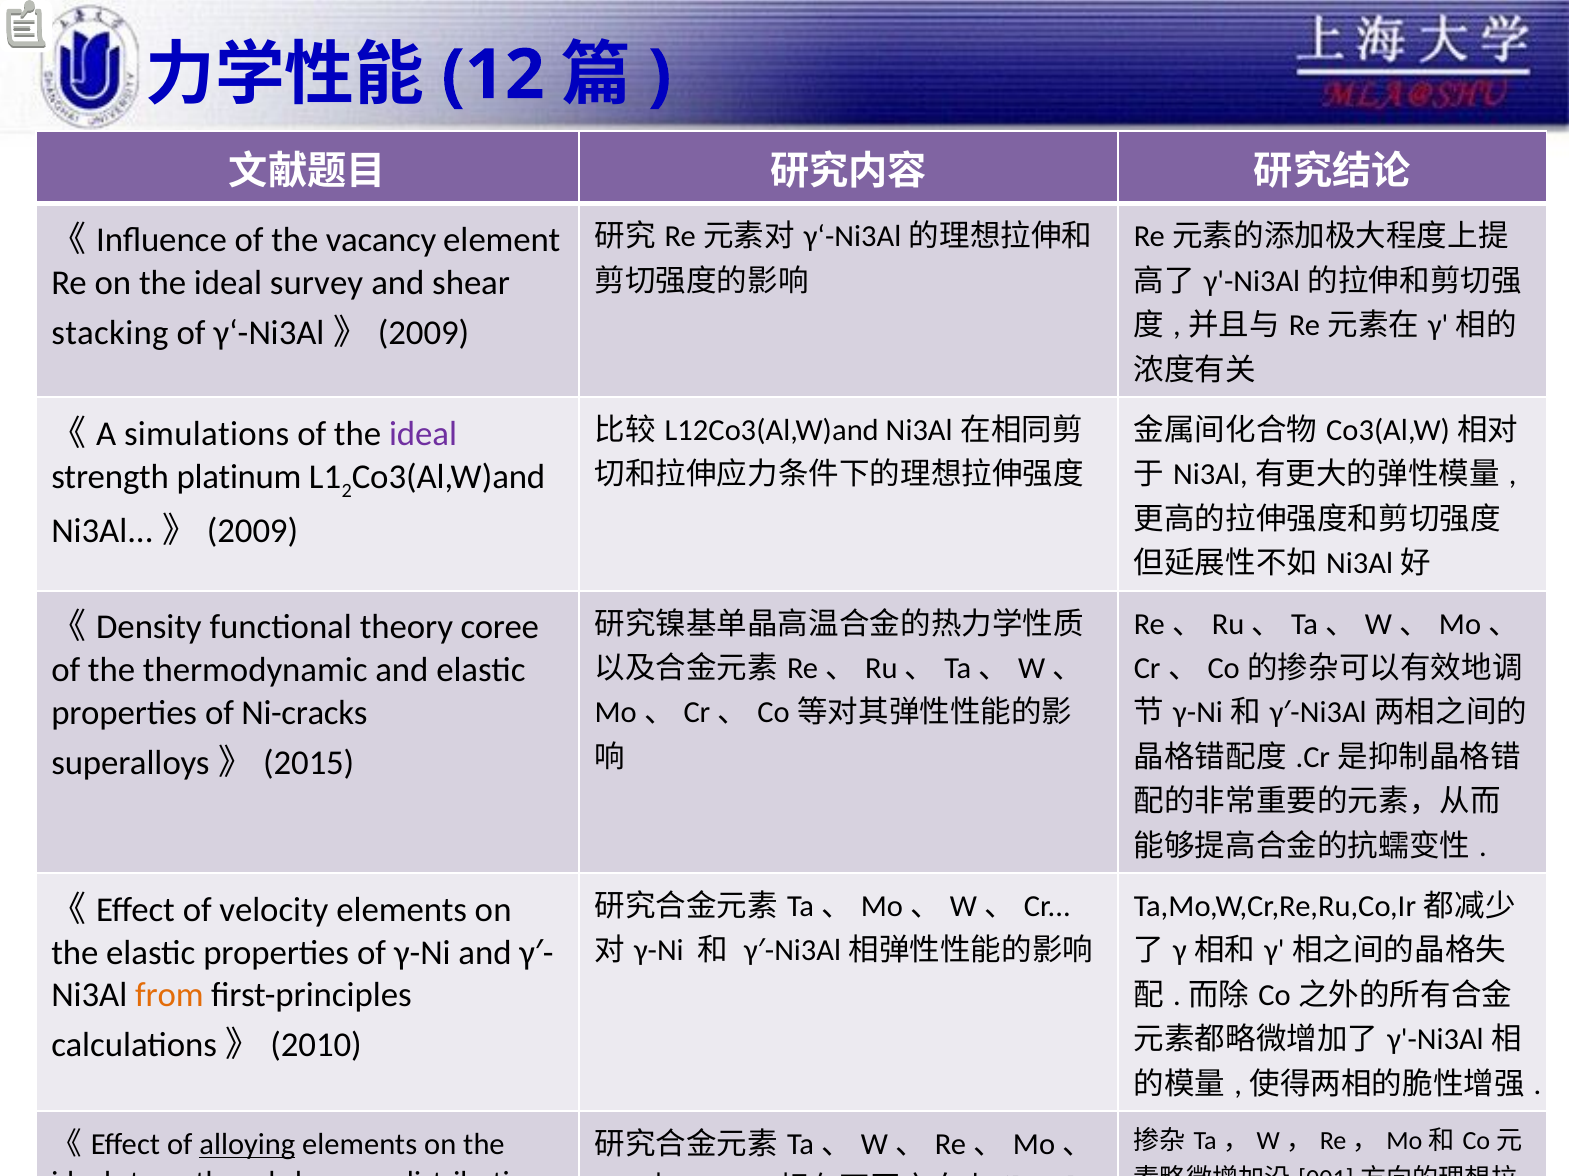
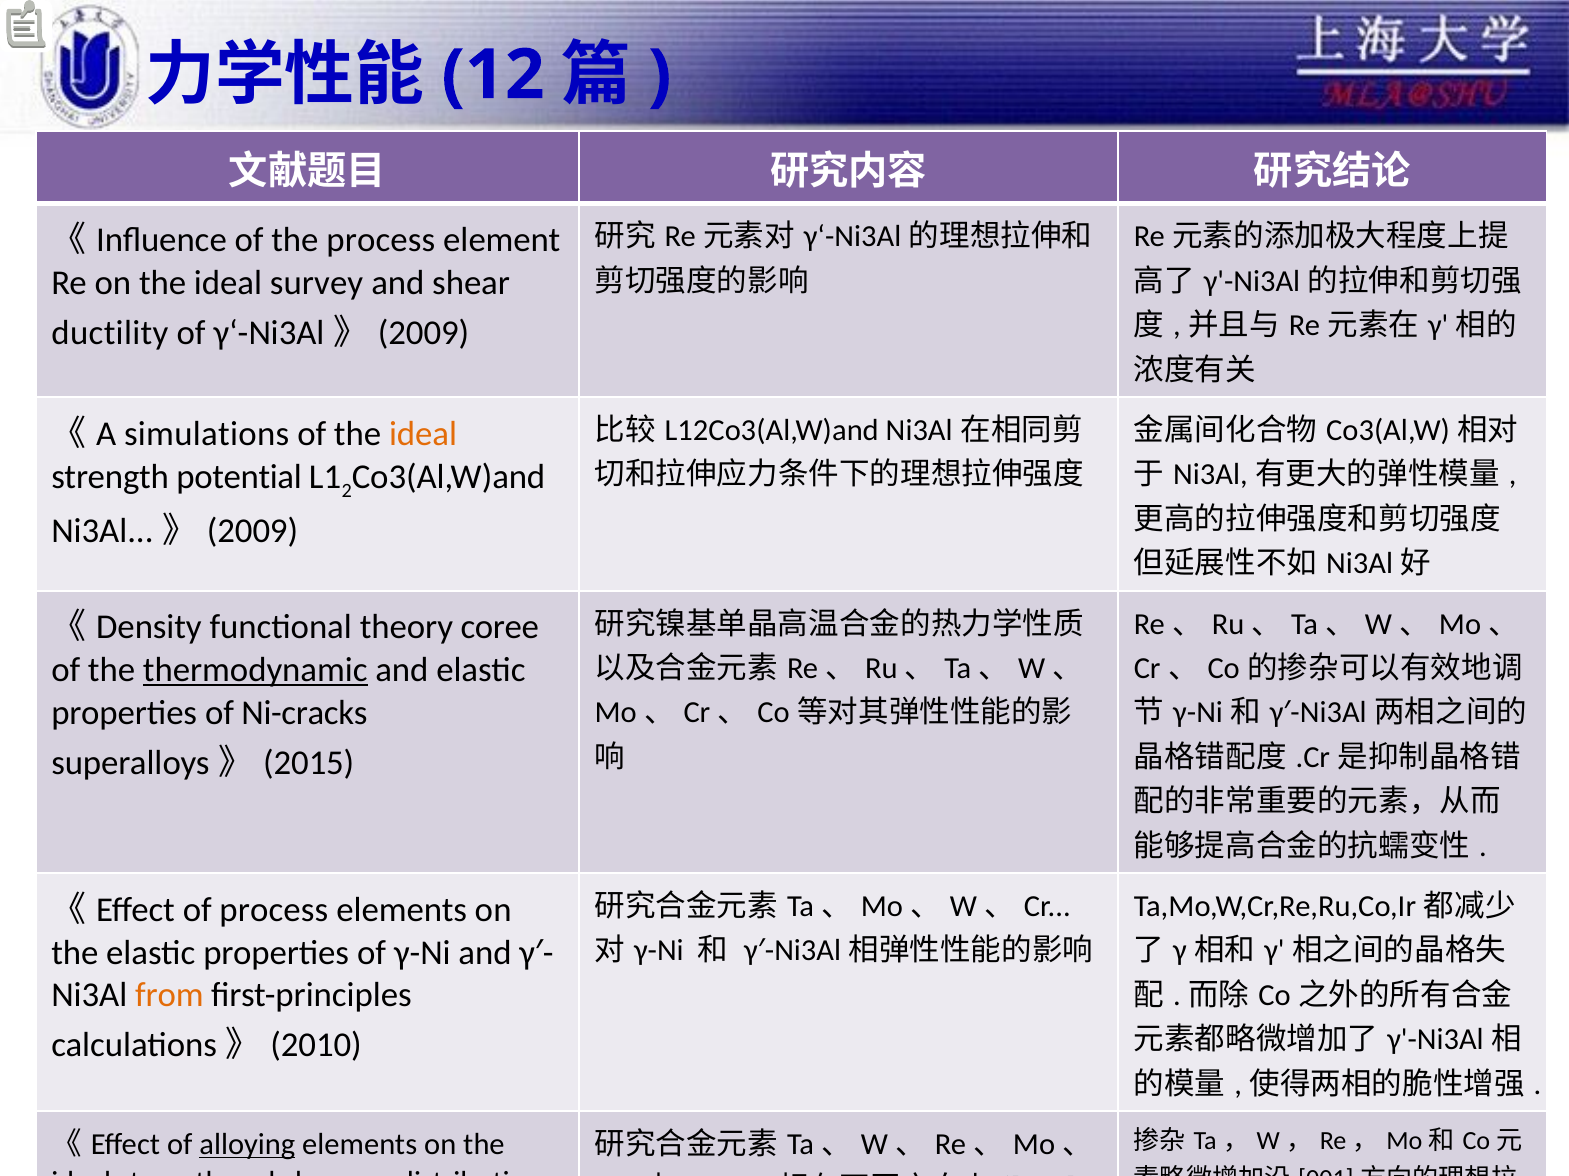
the vacancy: vacancy -> process (381, 240)
stacking: stacking -> ductility (110, 333)
ideal colour: purple -> orange (423, 434)
platinum: platinum -> potential (239, 477)
thermodynamic underline: none -> present (255, 671)
of velocity: velocity -> process (274, 910)
